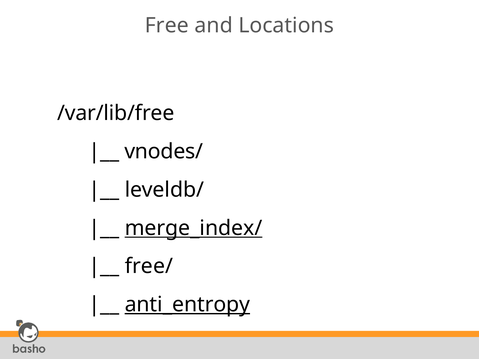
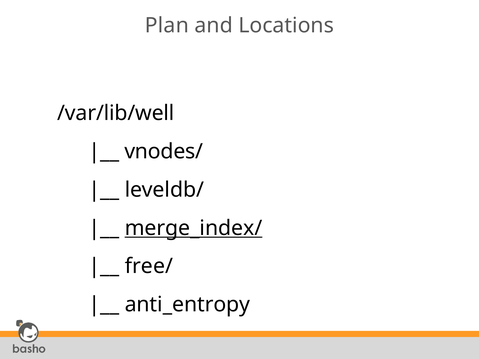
Free: Free -> Plan (167, 25)
/var/lib/free: /var/lib/free -> /var/lib/well (116, 113)
anti_entropy underline: present -> none (187, 305)
